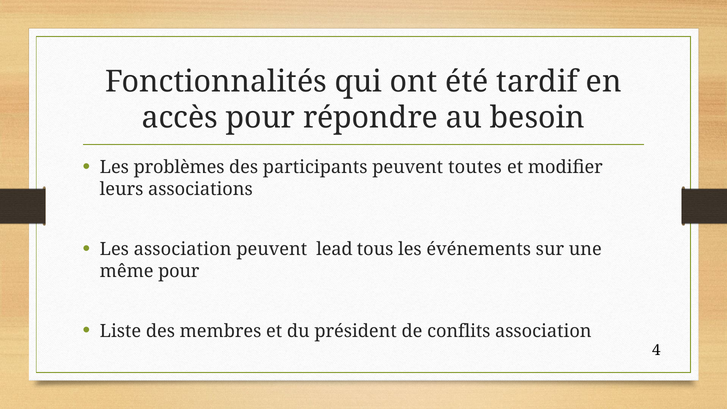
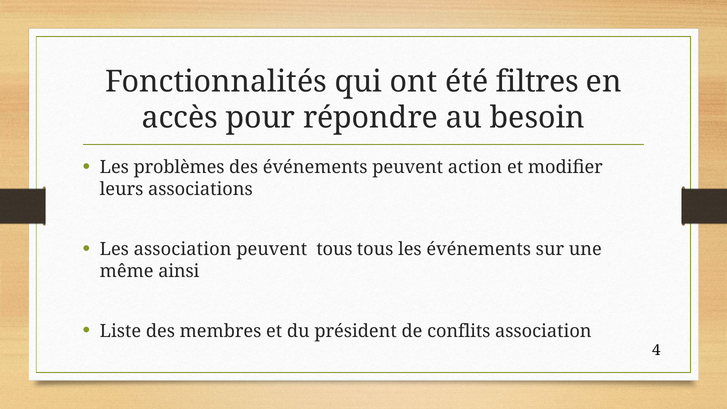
tardif: tardif -> filtres (537, 82)
des participants: participants -> événements (315, 167)
toutes: toutes -> action (475, 167)
peuvent lead: lead -> tous (334, 249)
même pour: pour -> ainsi (179, 271)
